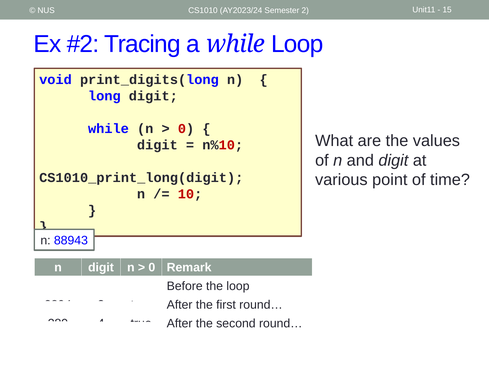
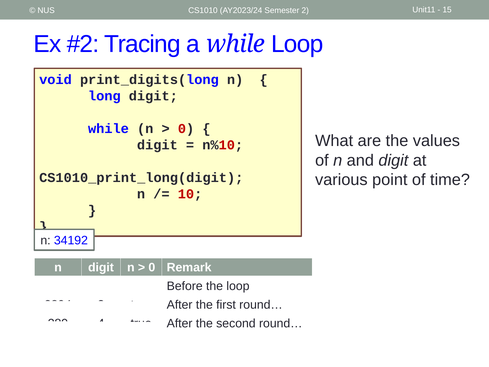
88943: 88943 -> 34192 (71, 240)
